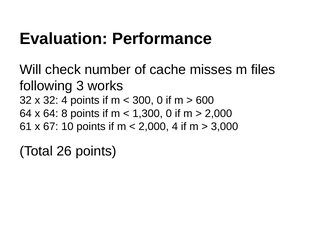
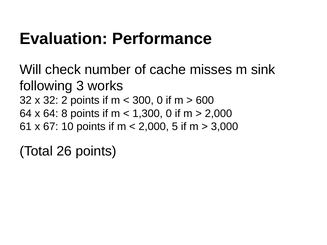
files: files -> sink (263, 70)
32 4: 4 -> 2 (64, 100)
2,000 4: 4 -> 5 (175, 127)
